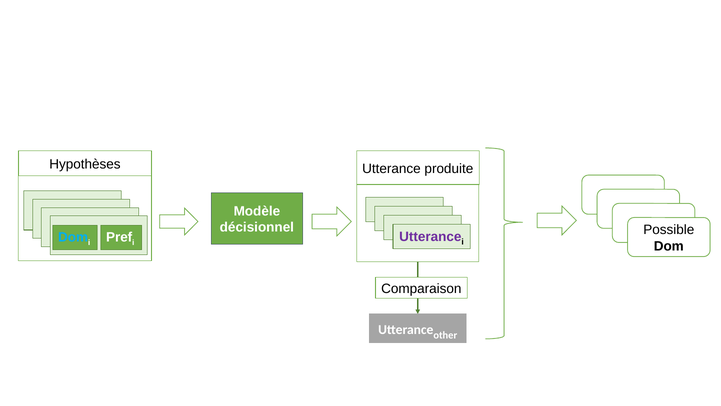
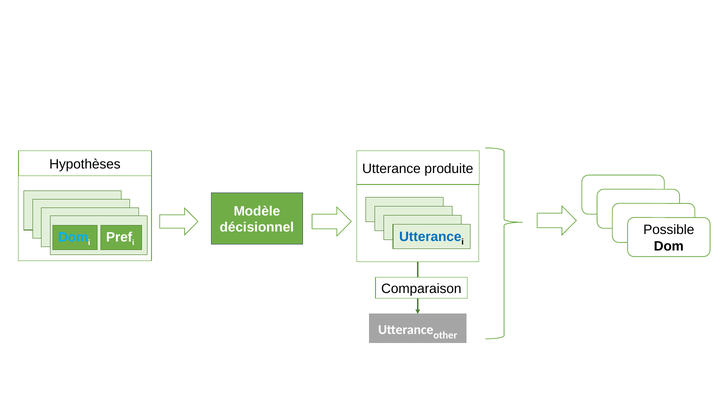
Utterance colour: purple -> blue (430, 236)
